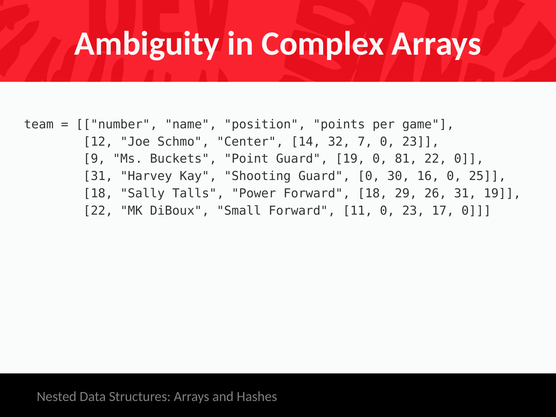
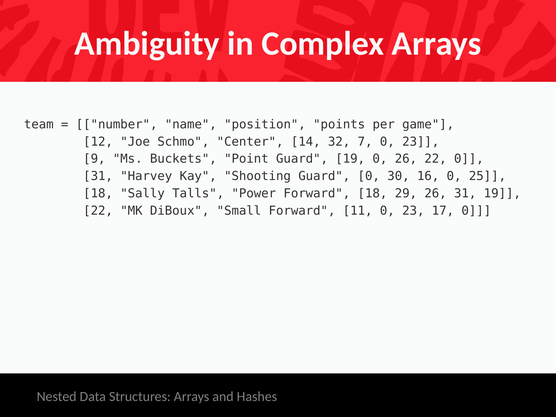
0 81: 81 -> 26 (406, 159)
